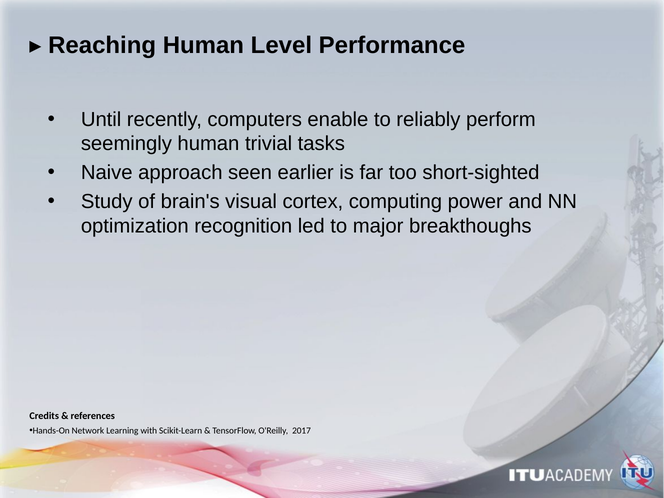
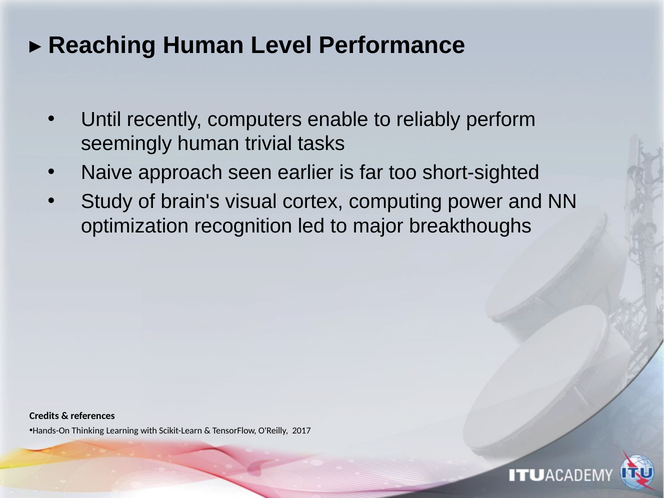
Network: Network -> Thinking (88, 431)
